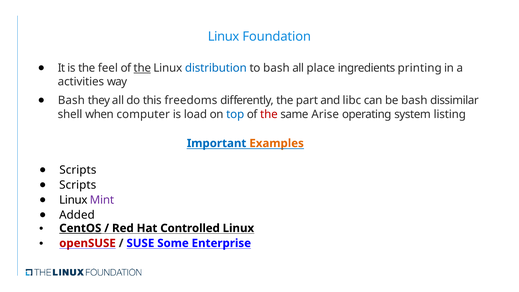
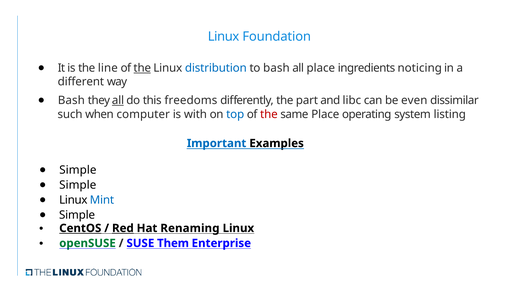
feel: feel -> line (108, 68)
printing: printing -> noticing (420, 68)
activities: activities -> different (81, 82)
all underline: none -> present (118, 101)
be bash: bash -> even (414, 101)
shell: shell -> such (70, 114)
load: load -> with (195, 114)
same Arise: Arise -> Place (325, 114)
Examples colour: orange -> black (277, 143)
Scripts: Scripts -> Simple (78, 170)
Scripts: Scripts -> Simple (78, 185)
Mint colour: purple -> blue (102, 200)
Added: Added -> Simple (77, 215)
Red underline: none -> present (123, 228)
Controlled: Controlled -> Renaming (190, 228)
openSUSE colour: red -> green (87, 243)
Some: Some -> Them (173, 243)
